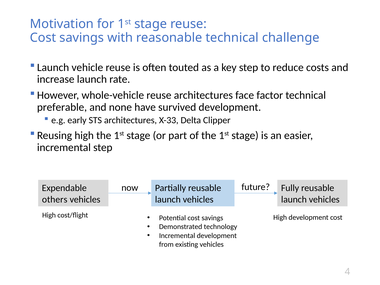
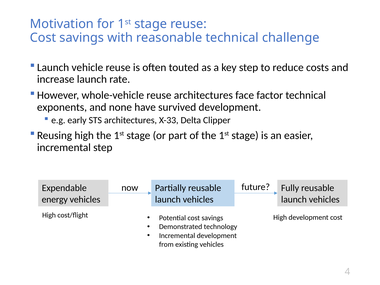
preferable: preferable -> exponents (62, 107)
others: others -> energy (55, 199)
